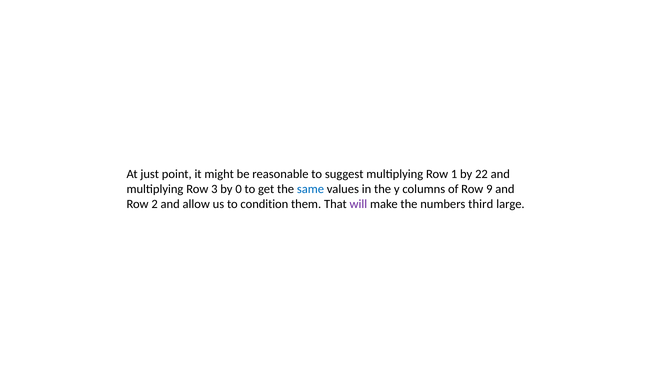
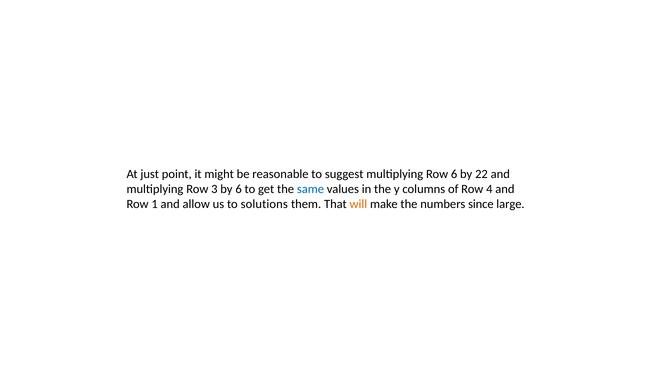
Row 1: 1 -> 6 (454, 174)
by 0: 0 -> 6 (239, 189)
9: 9 -> 4 (489, 189)
2: 2 -> 1 (155, 204)
condition: condition -> solutions (264, 204)
will colour: purple -> orange (358, 204)
third: third -> since (481, 204)
